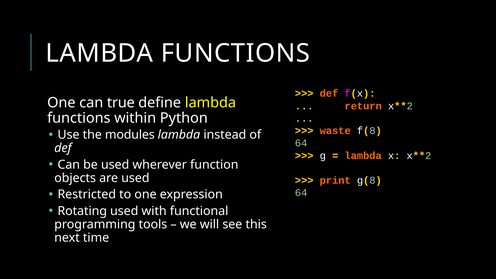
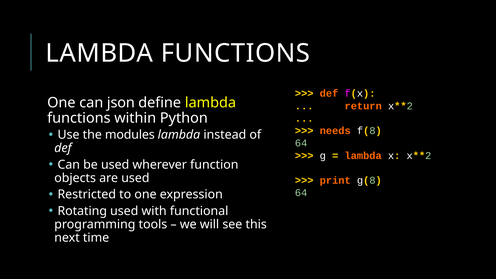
true: true -> json (121, 103)
waste: waste -> needs (335, 131)
